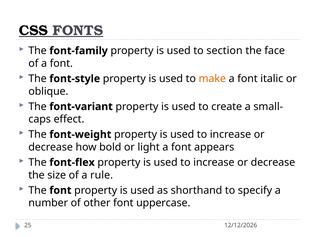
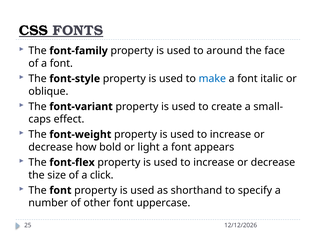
section: section -> around (225, 51)
make colour: orange -> blue (212, 79)
rule: rule -> click (102, 175)
